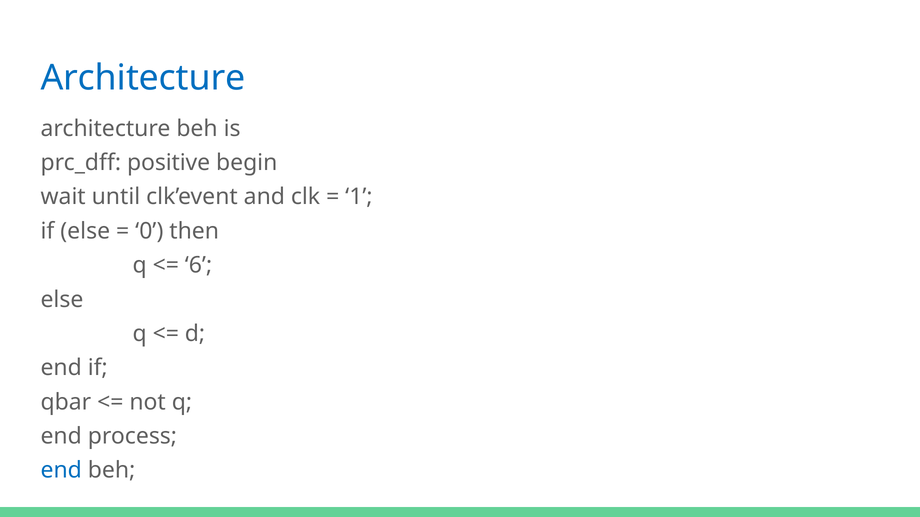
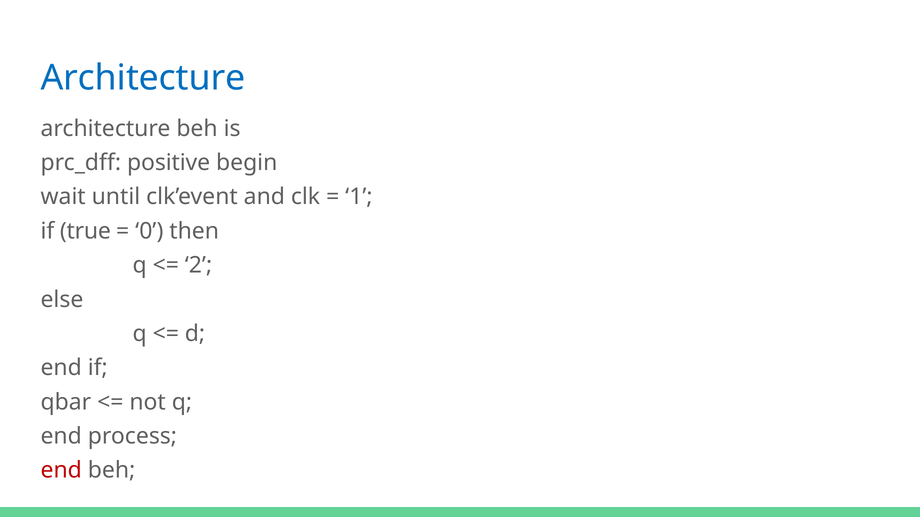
if else: else -> true (85, 231)
6: 6 -> 2 (198, 266)
end colour: blue -> red (61, 471)
